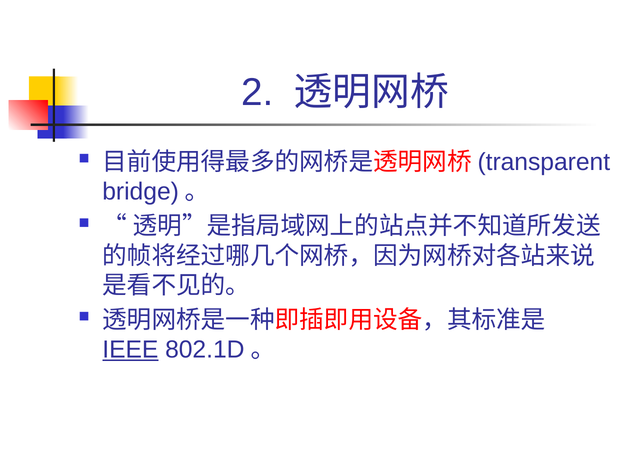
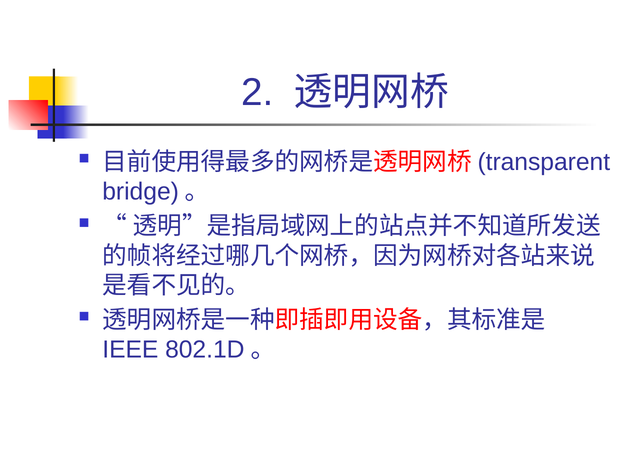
IEEE underline: present -> none (130, 349)
